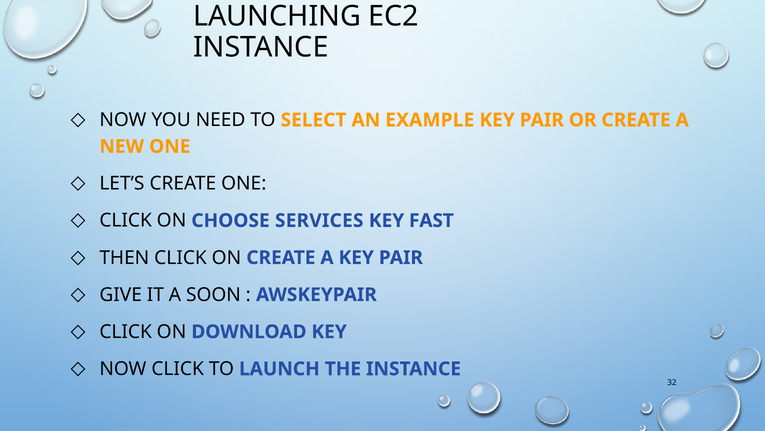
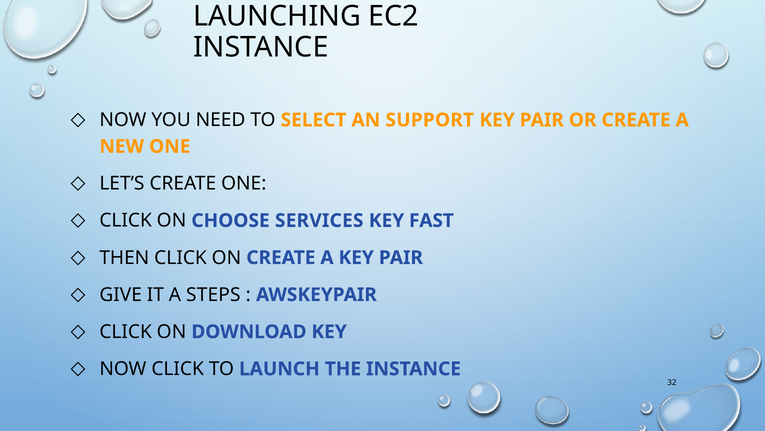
EXAMPLE: EXAMPLE -> SUPPORT (430, 120)
SOON: SOON -> STEPS (213, 294)
